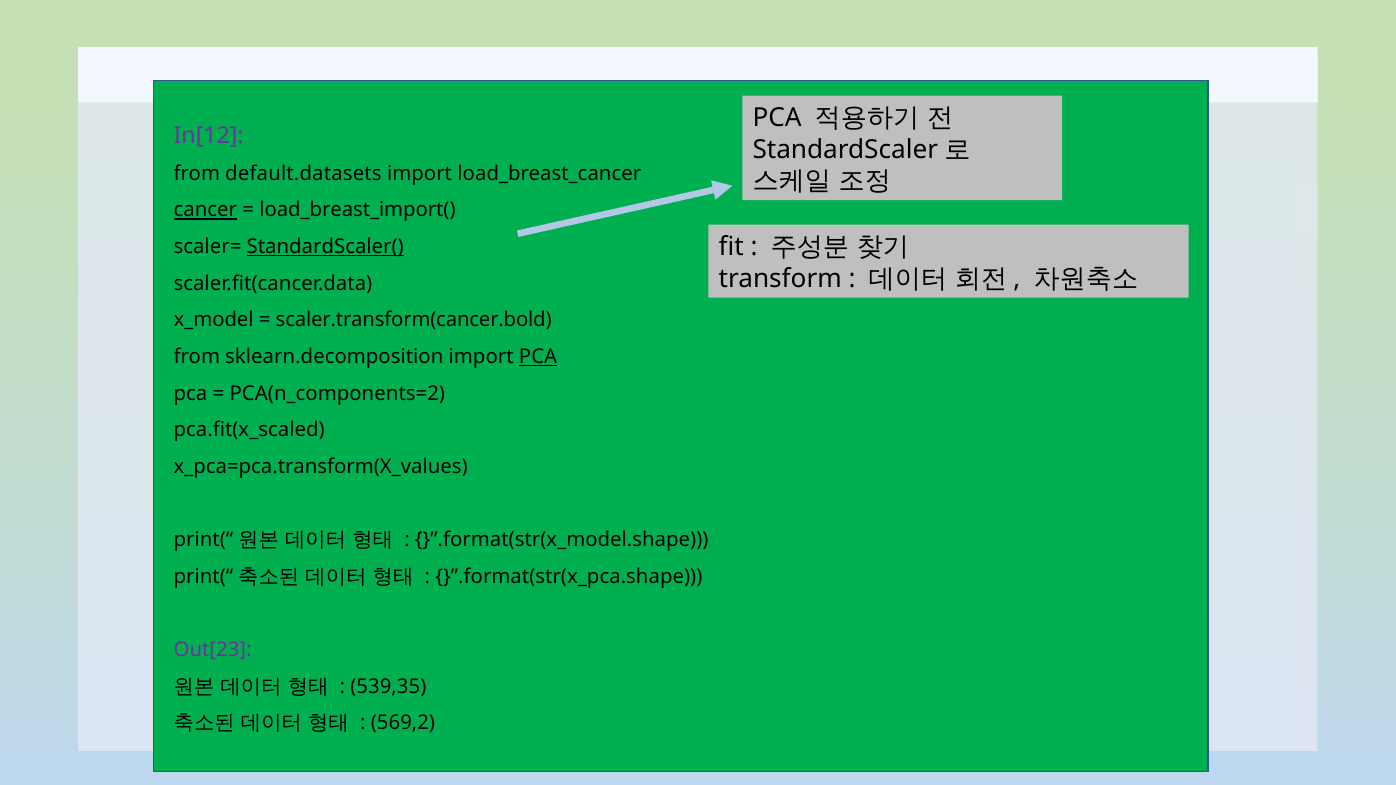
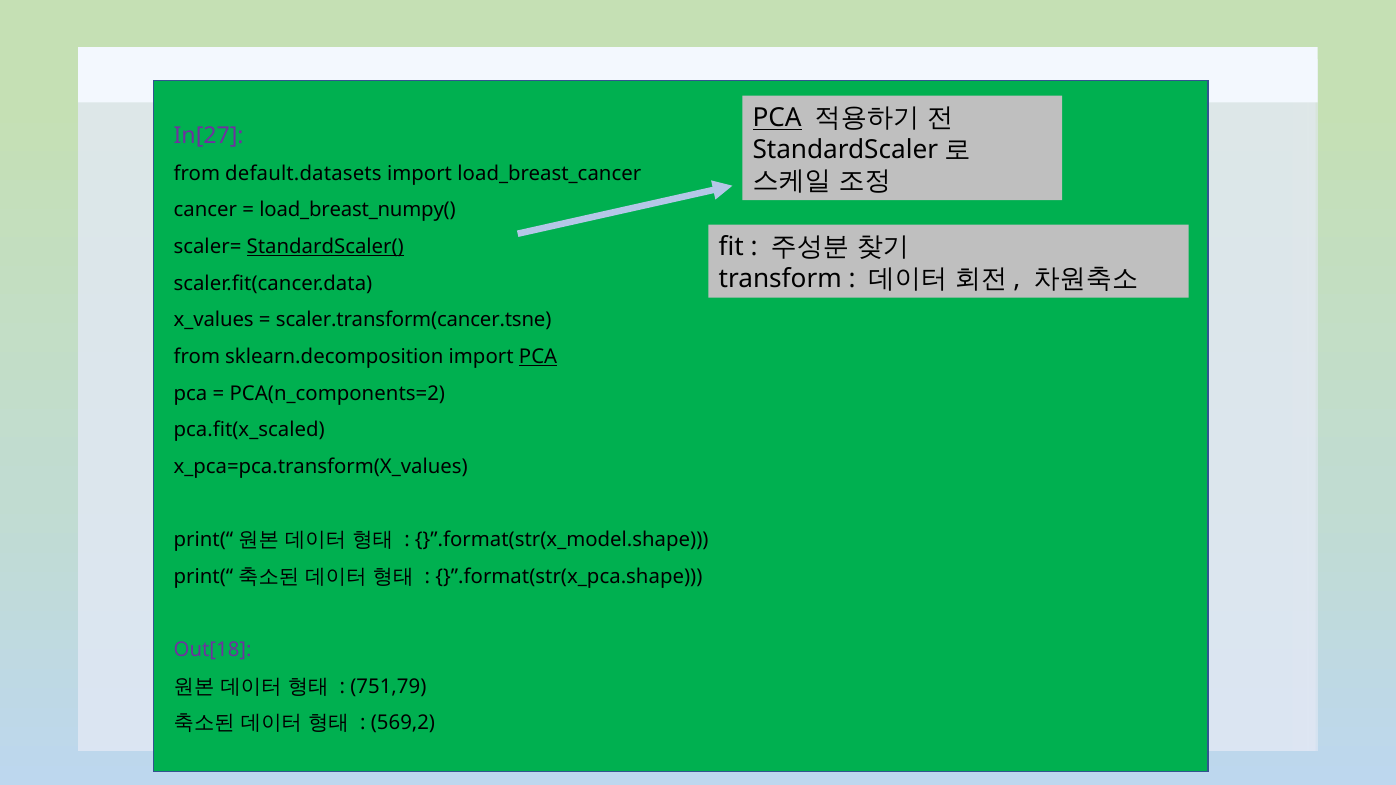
PCA underline: none -> present (777, 118)
In[12: In[12 -> In[27 (209, 135)
cancer underline: present -> none (205, 210)
load_breast_import(: load_breast_import( -> load_breast_numpy( (358, 210)
x_model: x_model -> x_values (214, 320)
scaler.transform(cancer.bold: scaler.transform(cancer.bold -> scaler.transform(cancer.tsne (414, 320)
Out[23: Out[23 -> Out[18 (213, 650)
539,35: 539,35 -> 751,79 (388, 687)
